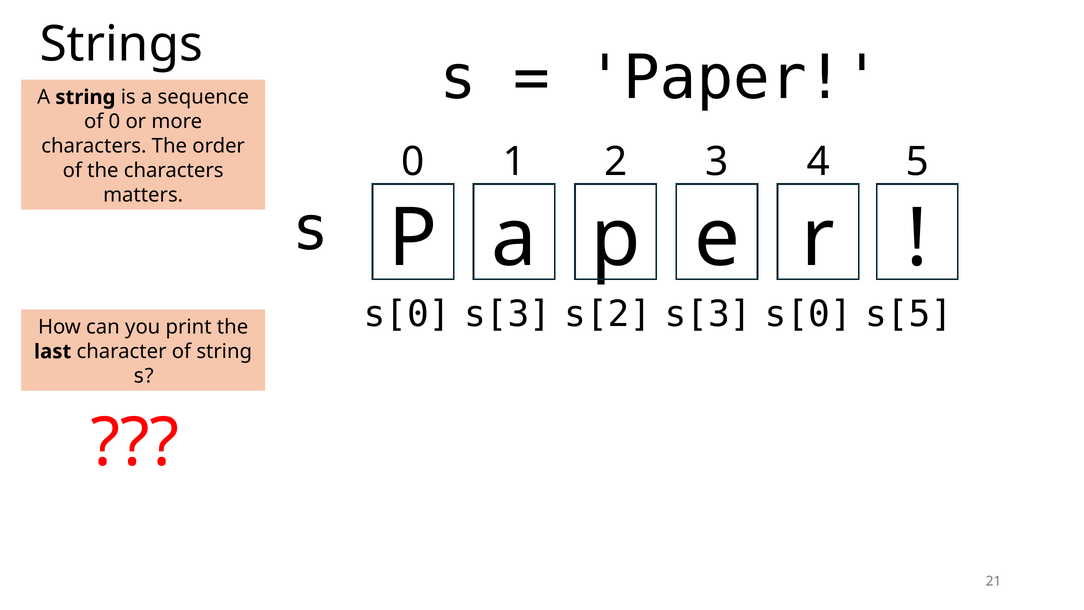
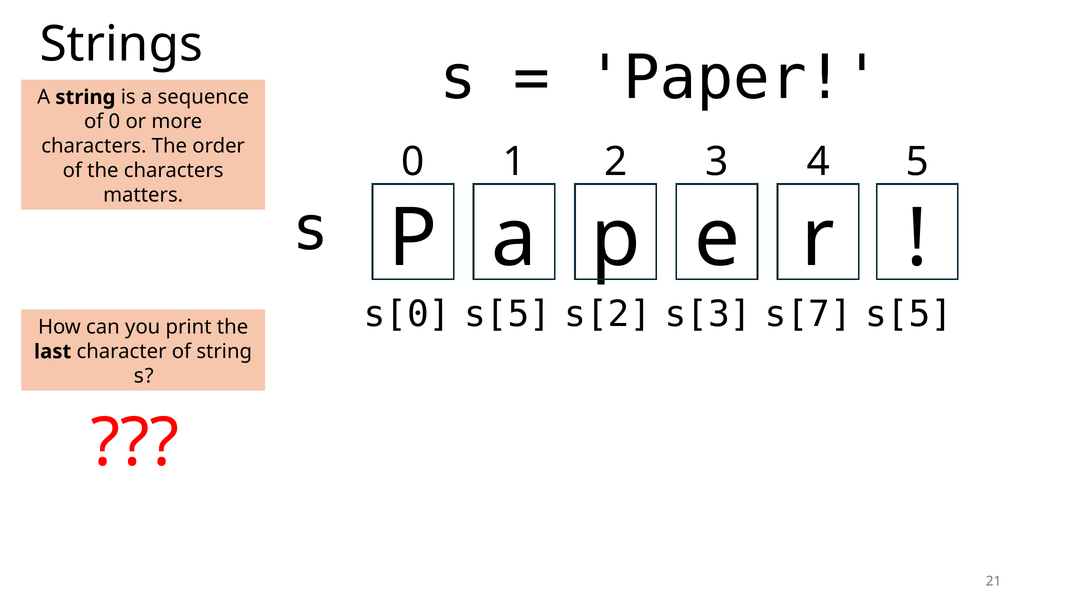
s[0 s[3: s[3 -> s[5 (508, 314)
s[3 s[0: s[0 -> s[7 (808, 314)
